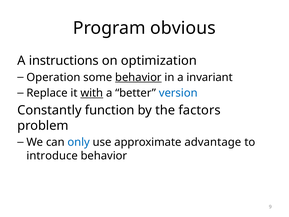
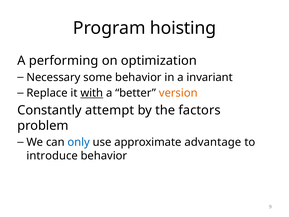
obvious: obvious -> hoisting (183, 28)
instructions: instructions -> performing (64, 61)
Operation: Operation -> Necessary (53, 77)
behavior underline: present -> none (138, 77)
version colour: blue -> orange (178, 93)
function: function -> attempt (110, 110)
